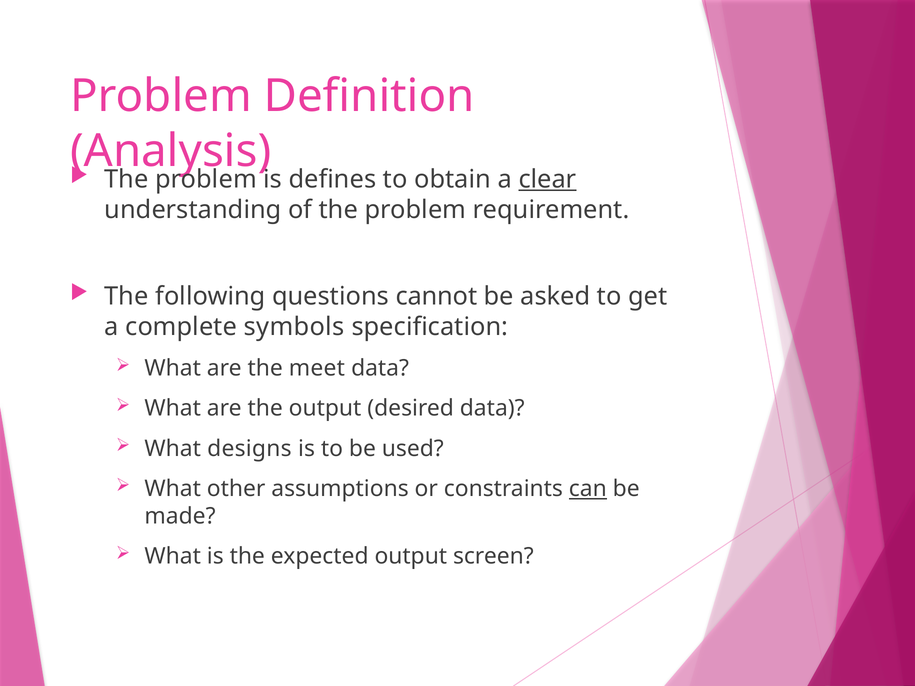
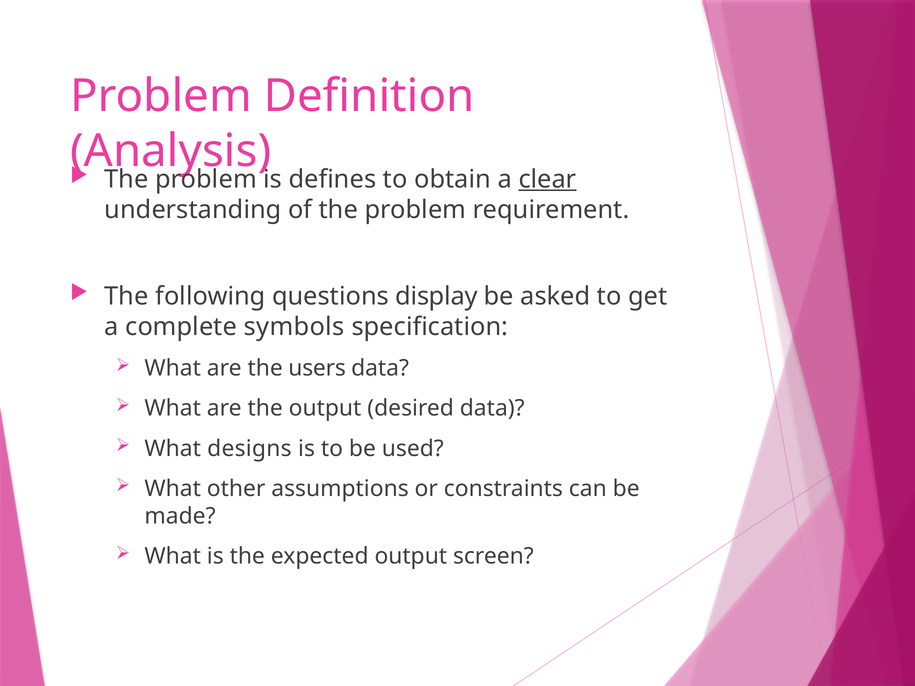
cannot: cannot -> display (436, 296)
meet: meet -> users (317, 368)
can underline: present -> none (588, 489)
